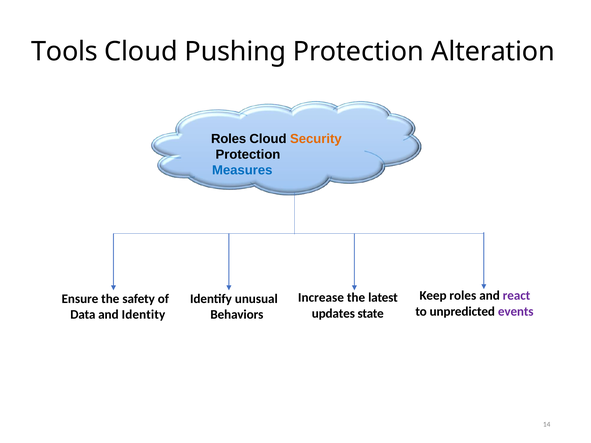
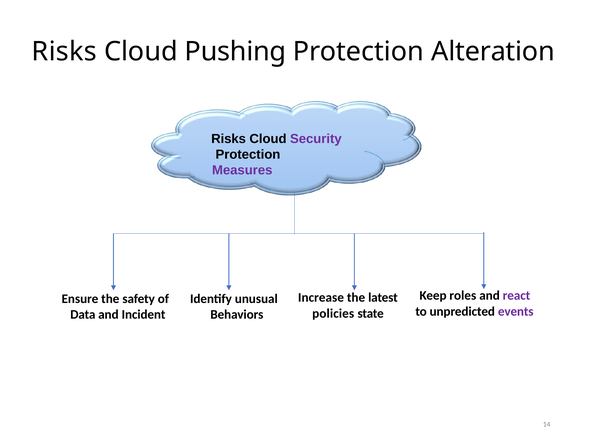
Tools: Tools -> Risks (64, 52)
Roles: Roles -> Risks (229, 139)
Security colour: orange -> purple (316, 139)
Measures colour: blue -> purple (242, 170)
updates: updates -> policies (333, 314)
Identity: Identity -> Incident (144, 315)
